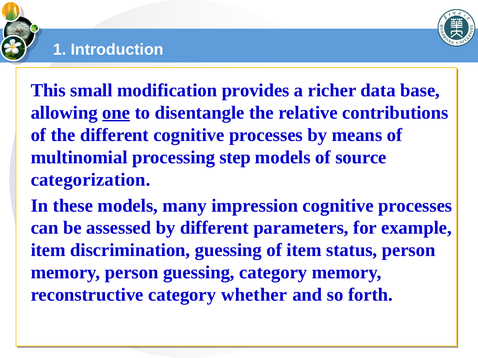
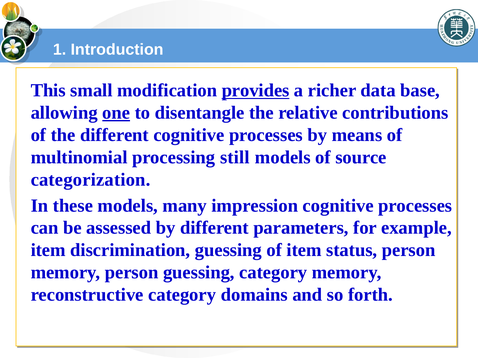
provides underline: none -> present (256, 91)
step: step -> still (235, 157)
whether: whether -> domains (254, 295)
